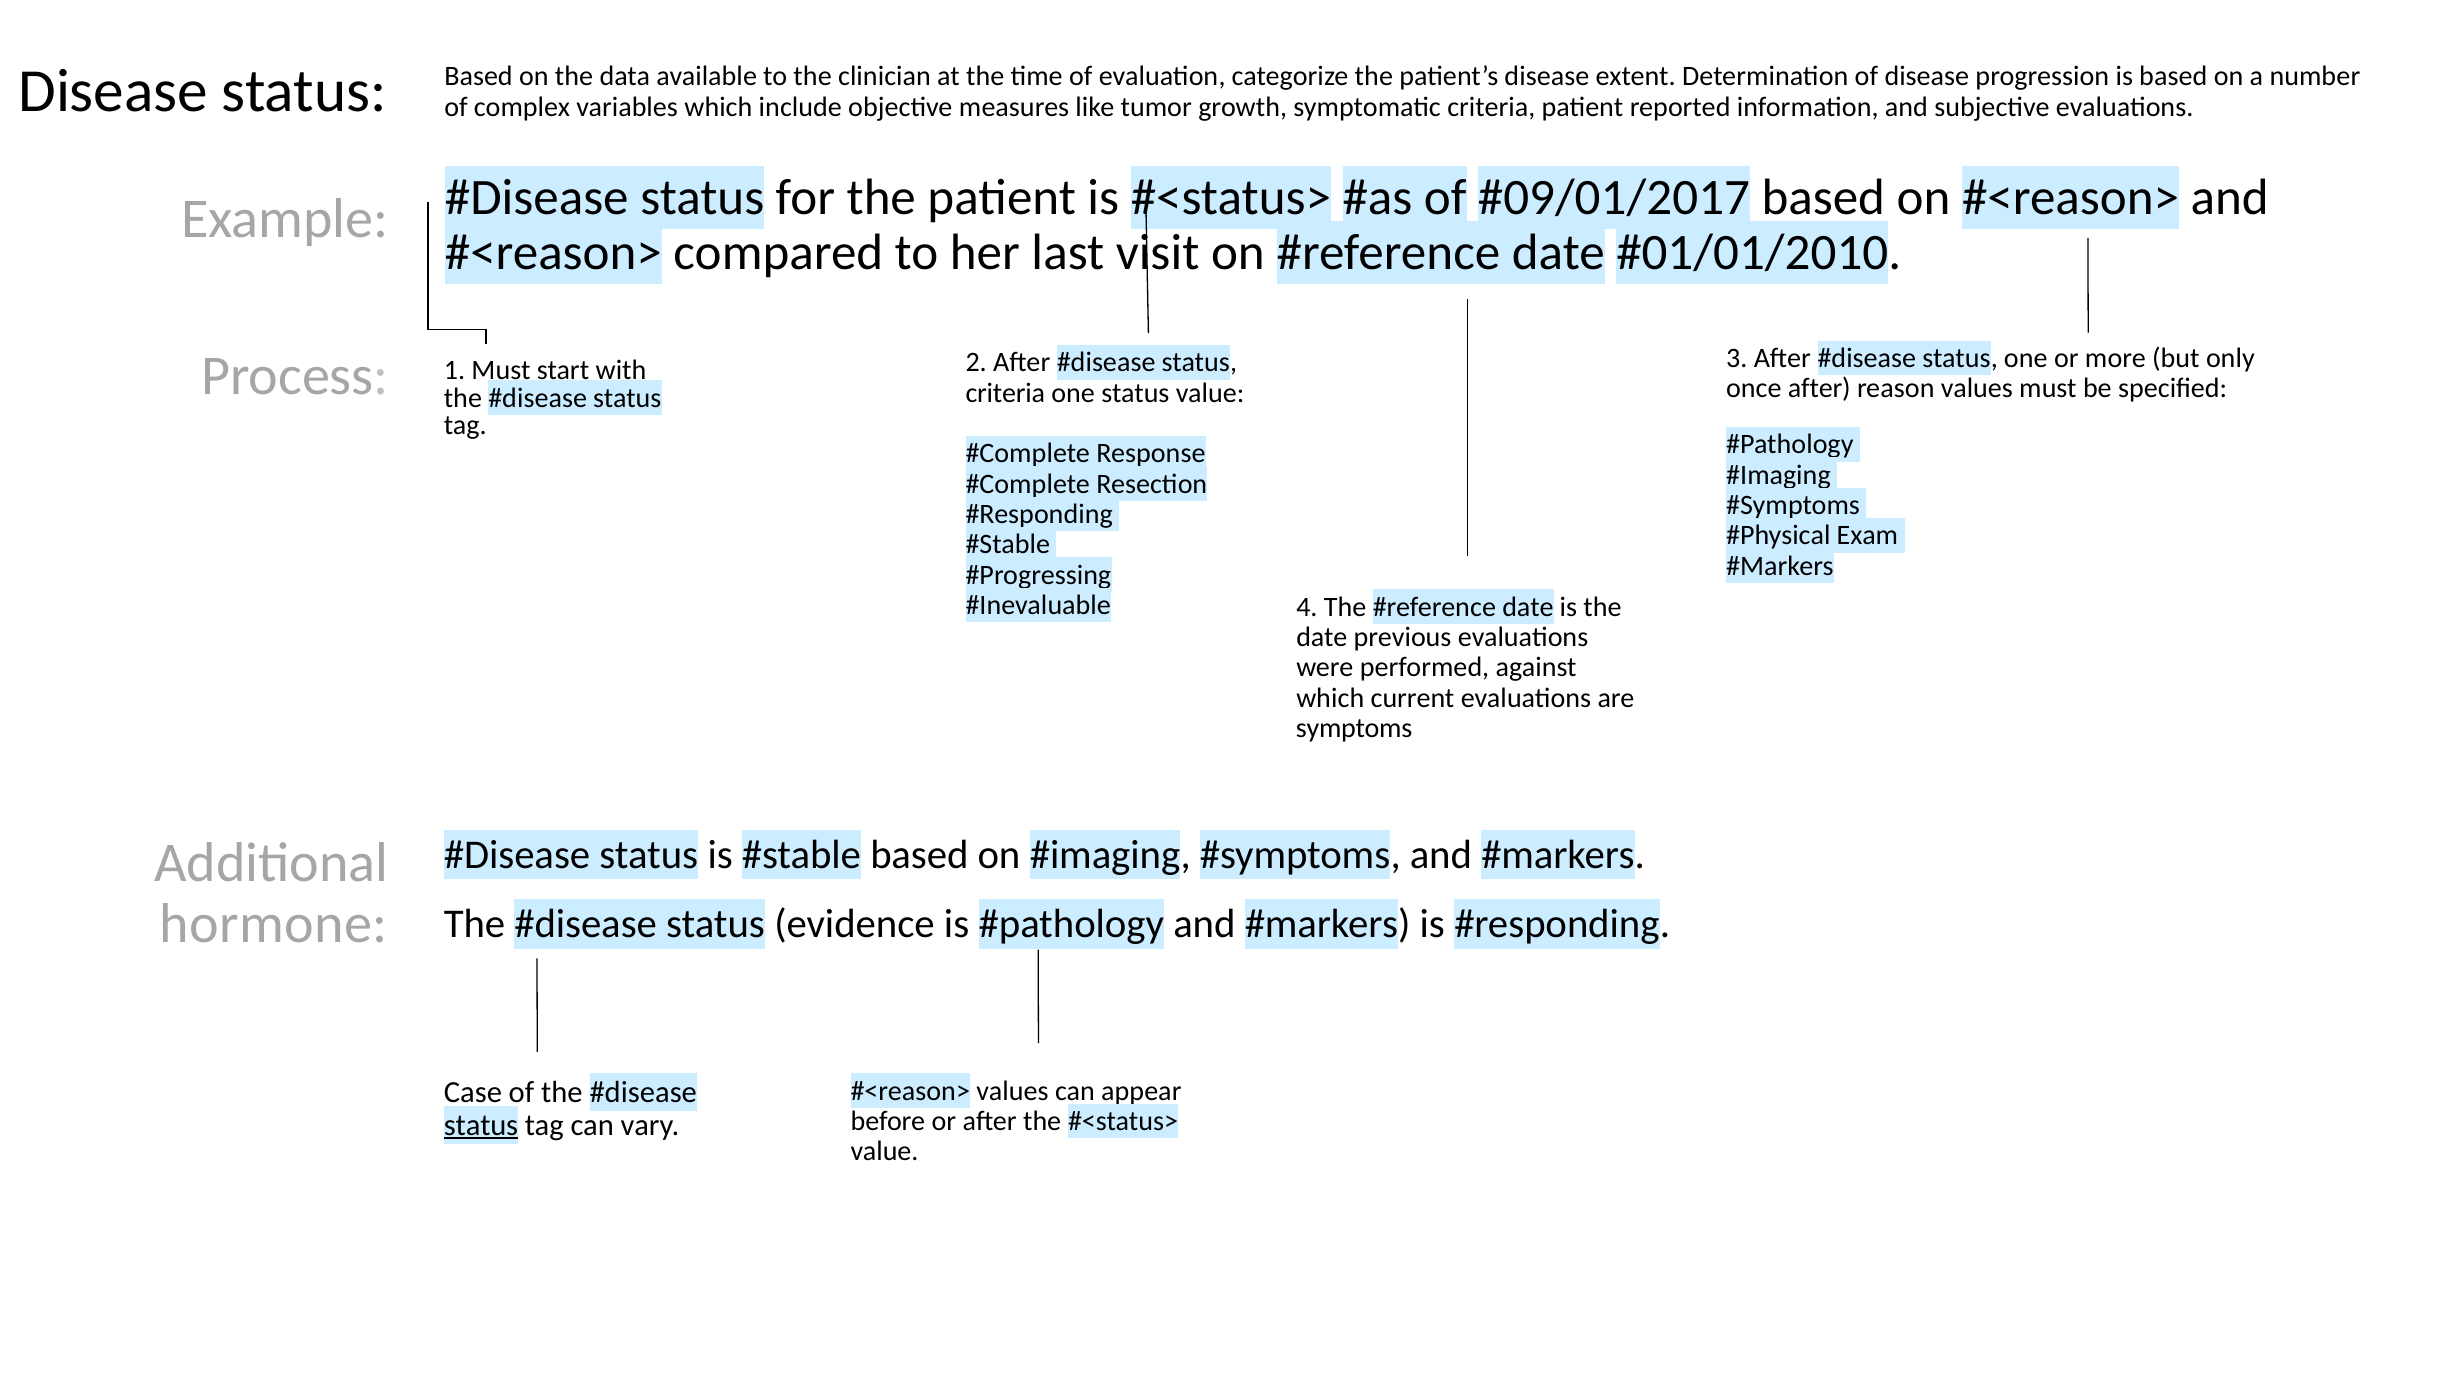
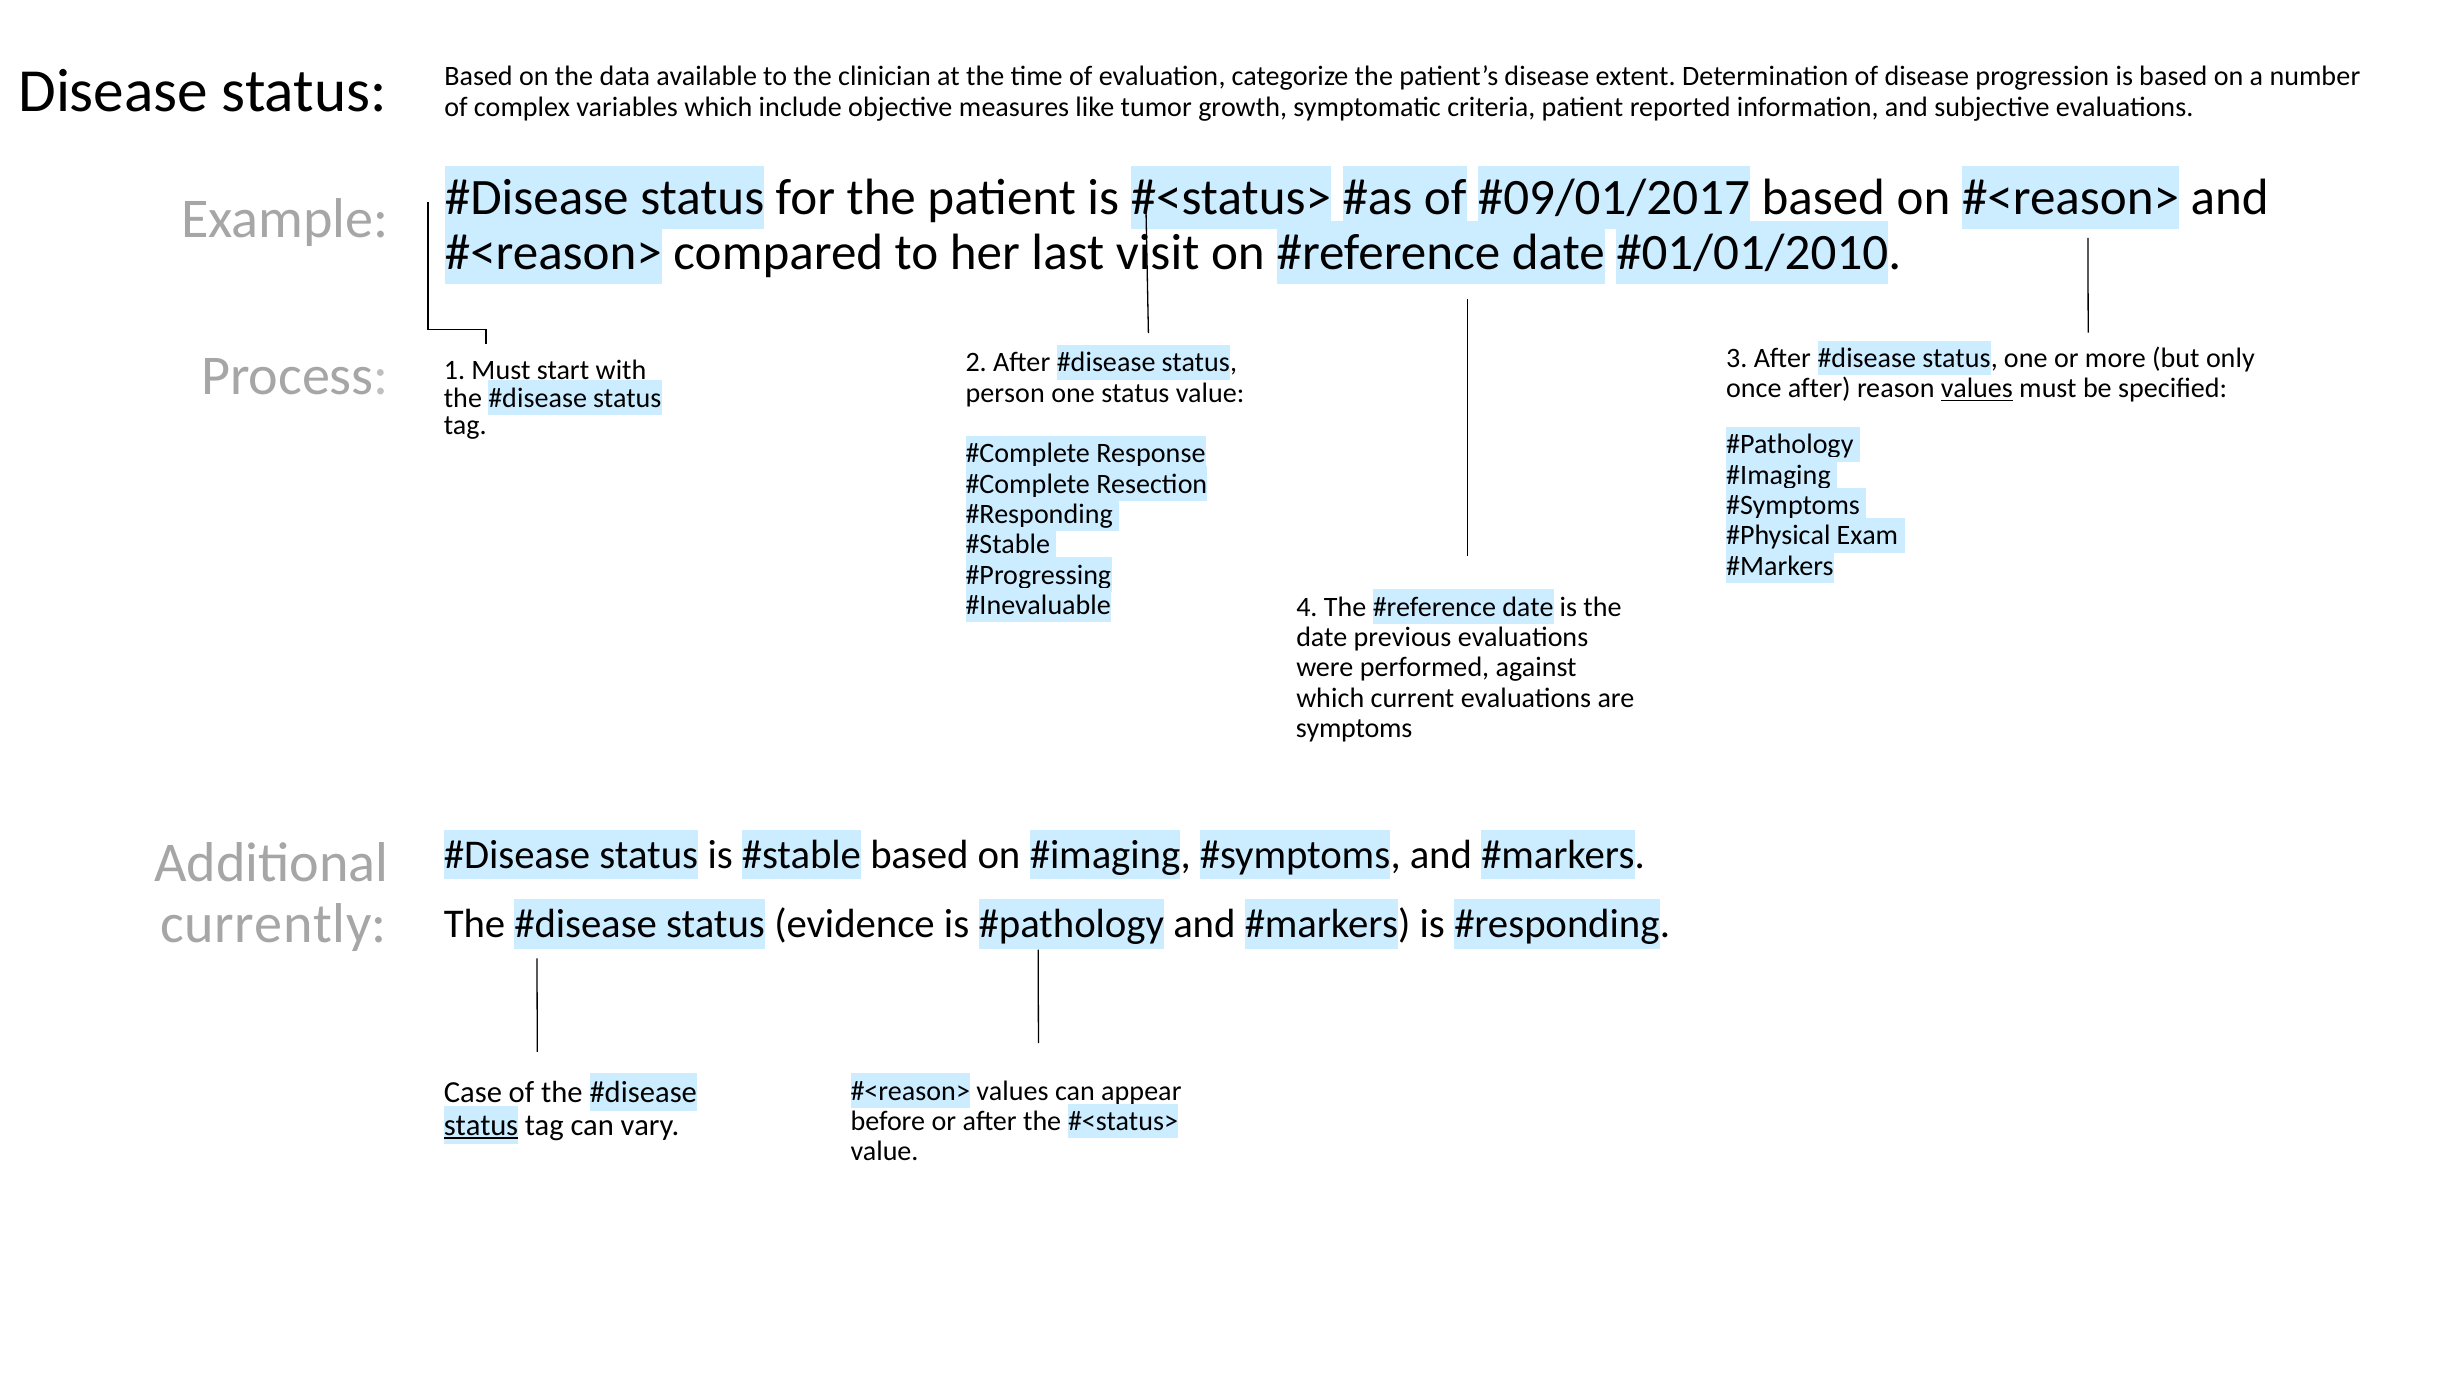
values underline: none -> present (1977, 389)
criteria: criteria -> person (1005, 393)
hormone: hormone -> currently (274, 924)
